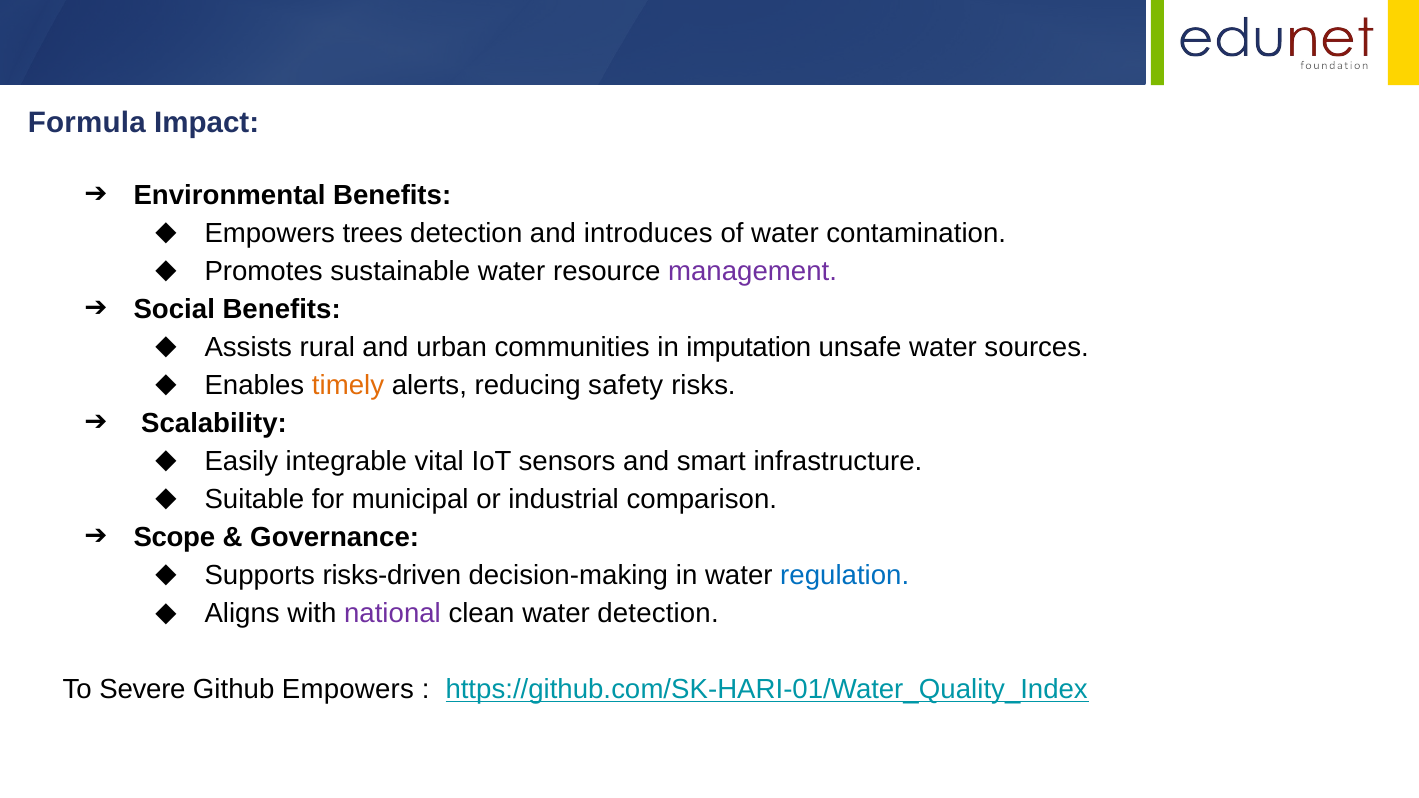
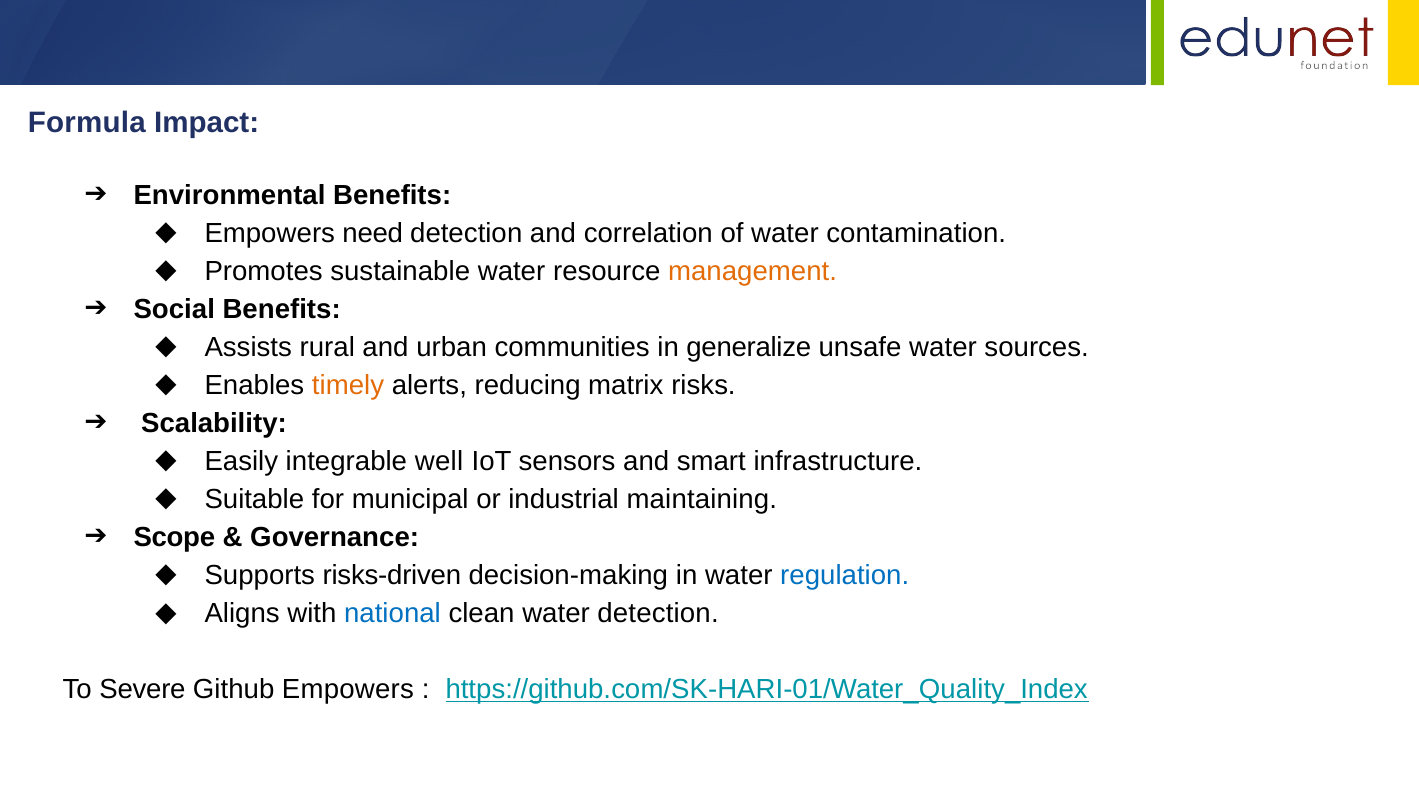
trees: trees -> need (373, 233)
introduces: introduces -> correlation (648, 233)
management colour: purple -> orange (753, 271)
imputation: imputation -> generalize (749, 347)
safety: safety -> matrix (626, 385)
vital: vital -> well (439, 461)
comparison: comparison -> maintaining (702, 499)
national colour: purple -> blue (392, 614)
